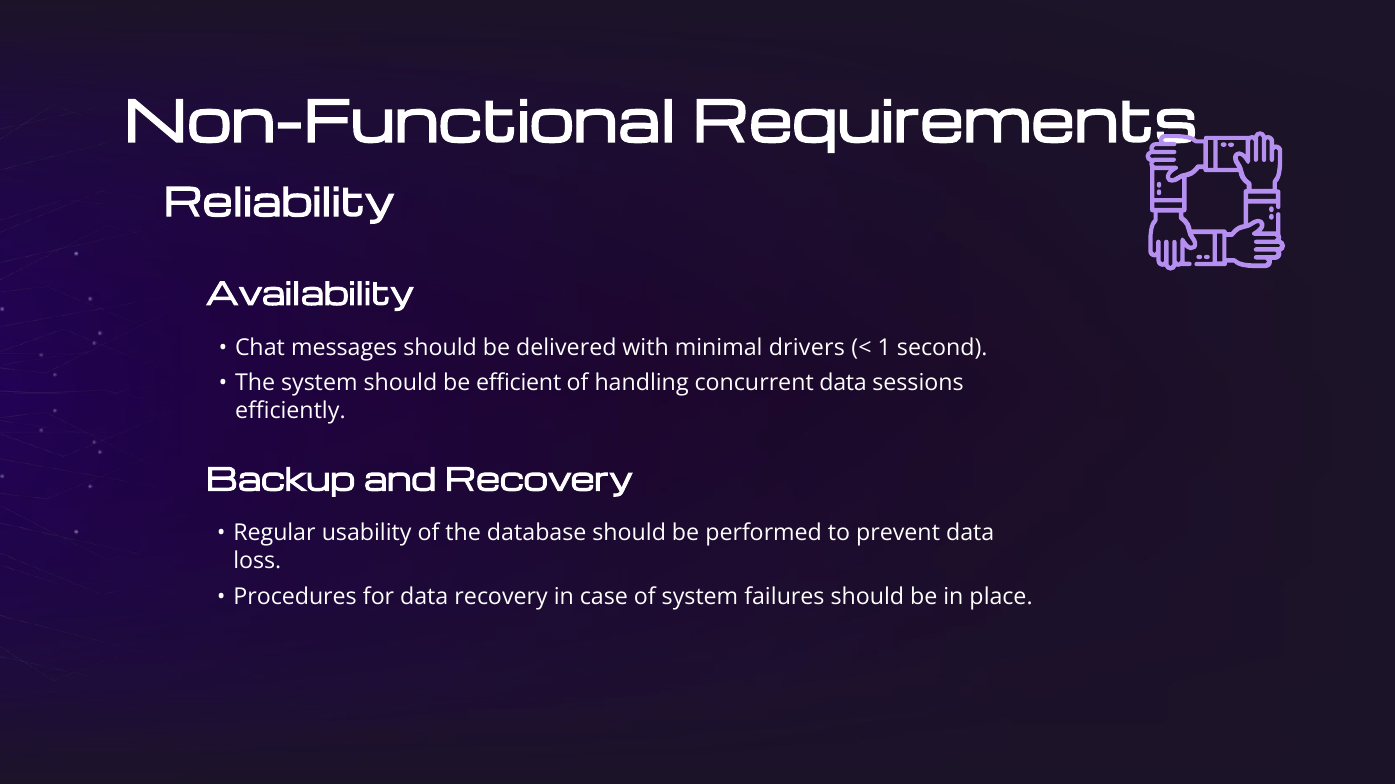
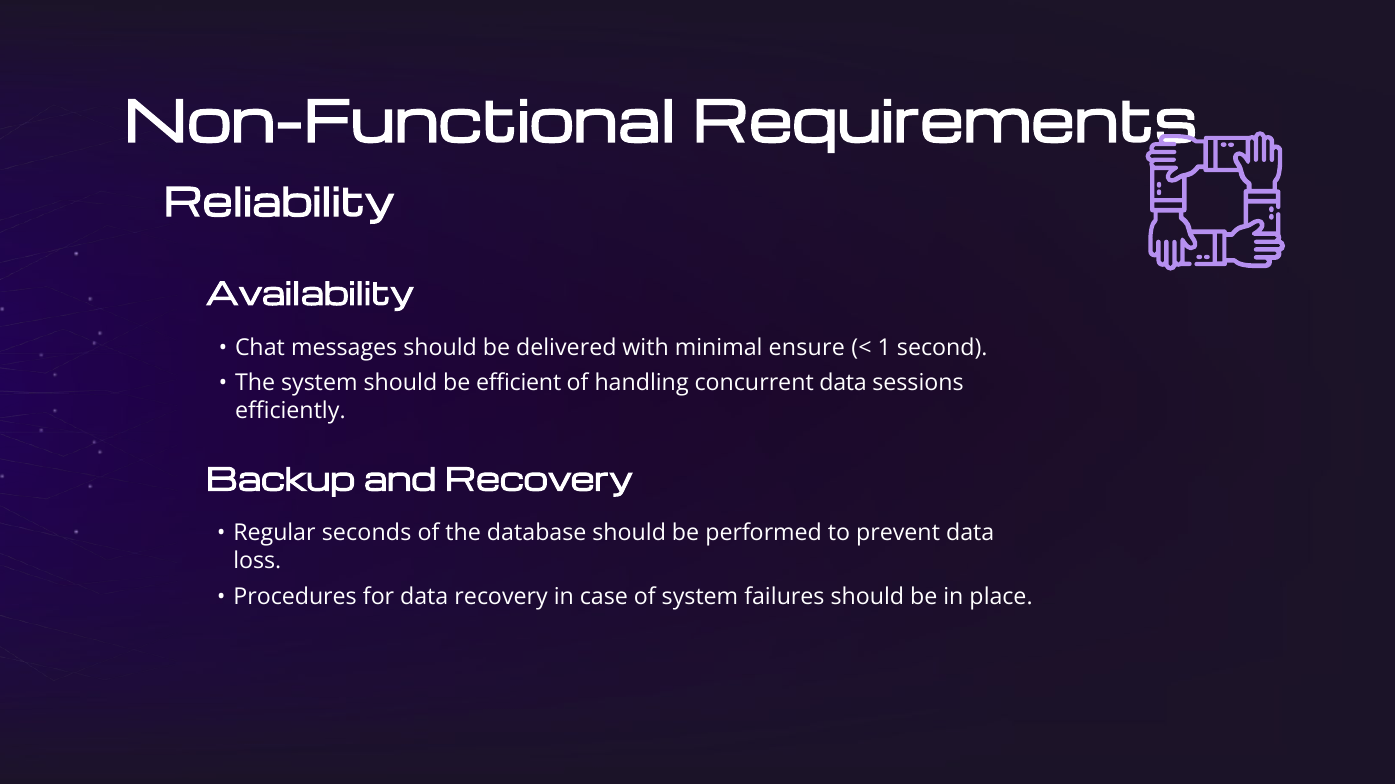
drivers: drivers -> ensure (807, 348)
usability: usability -> seconds (367, 534)
